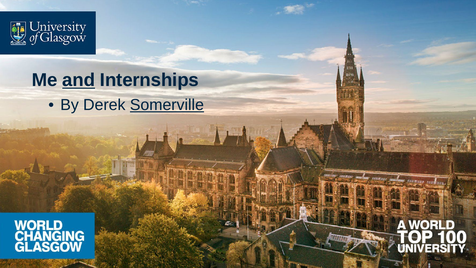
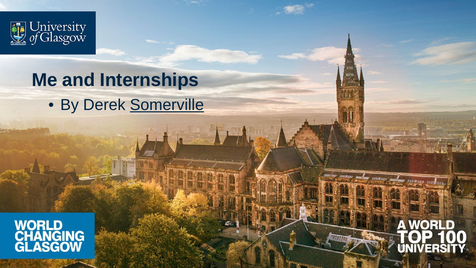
and underline: present -> none (79, 80)
